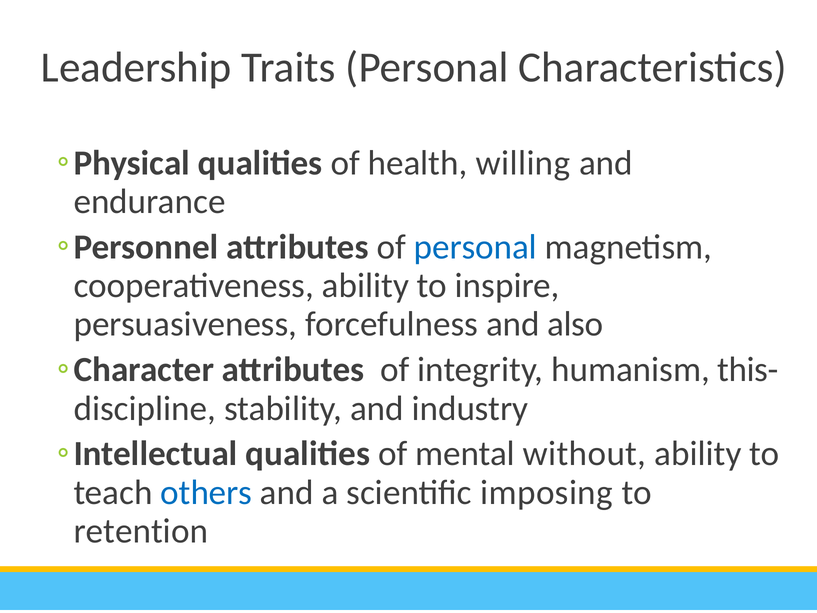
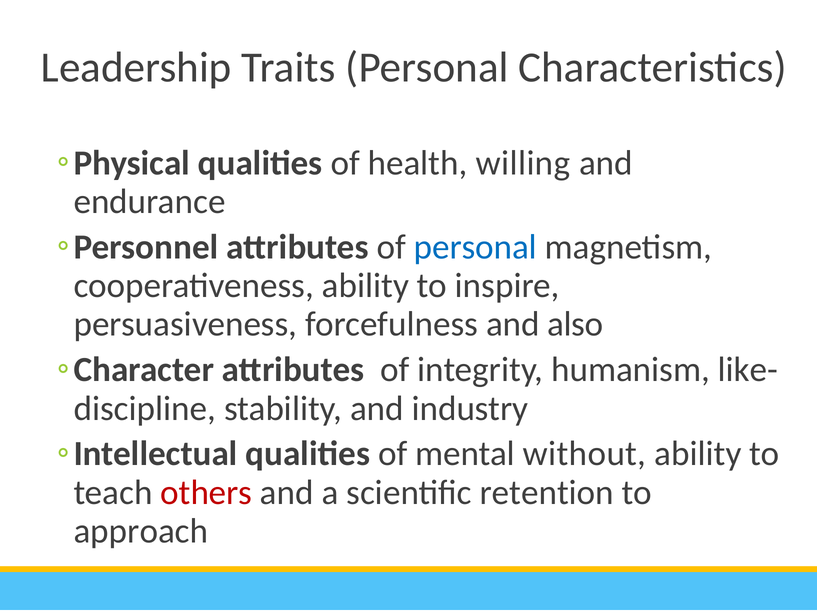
this-: this- -> like- (748, 370)
others colour: blue -> red (206, 492)
imposing: imposing -> retention (547, 492)
retention: retention -> approach (141, 531)
